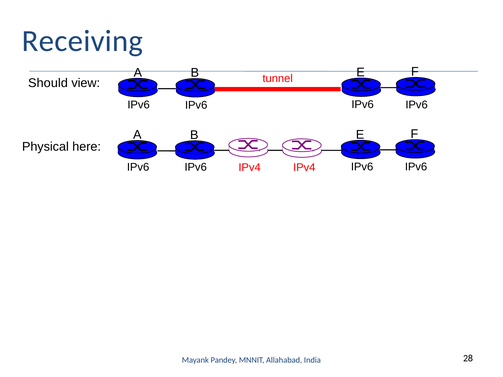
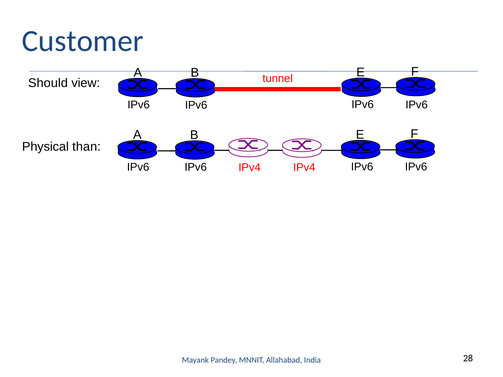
Receiving: Receiving -> Customer (83, 41)
here: here -> than (87, 147)
